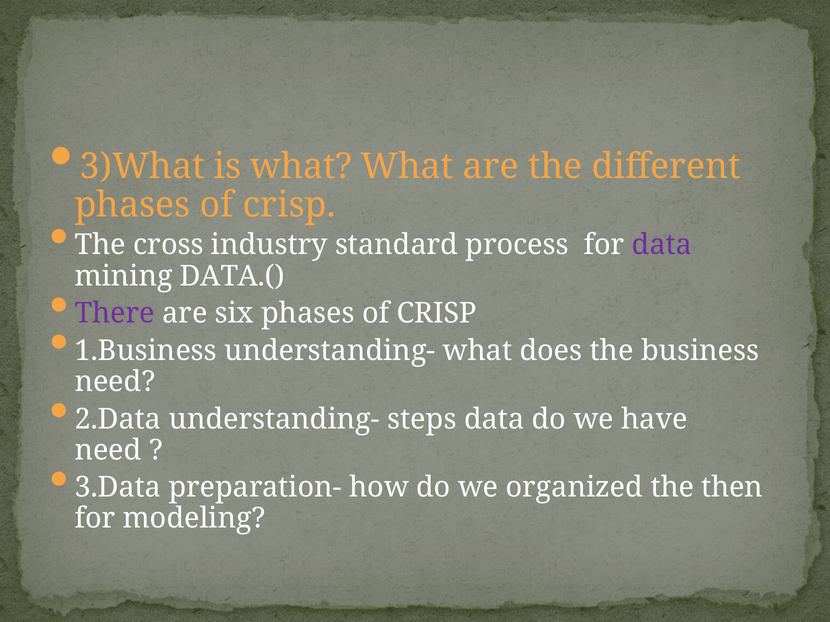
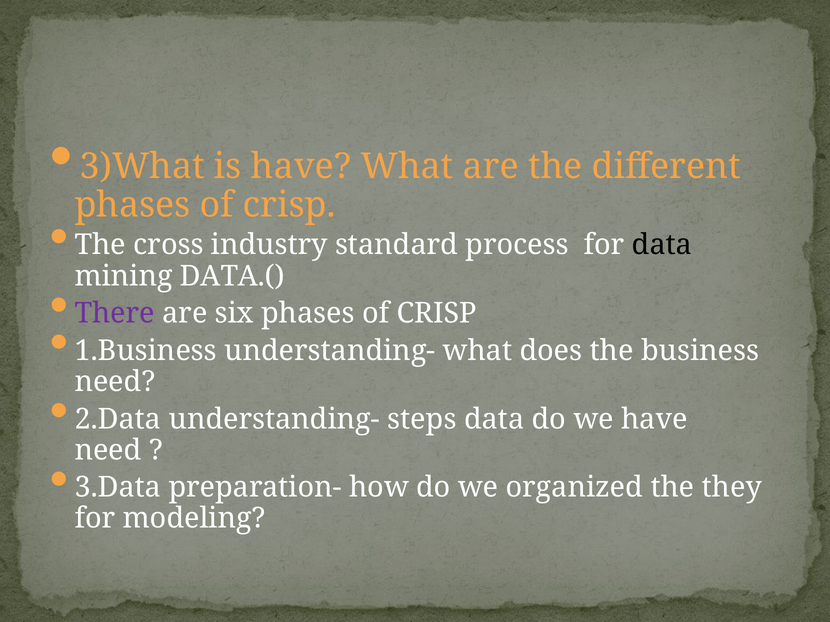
is what: what -> have (301, 166)
data colour: purple -> black (662, 245)
then: then -> they (732, 488)
